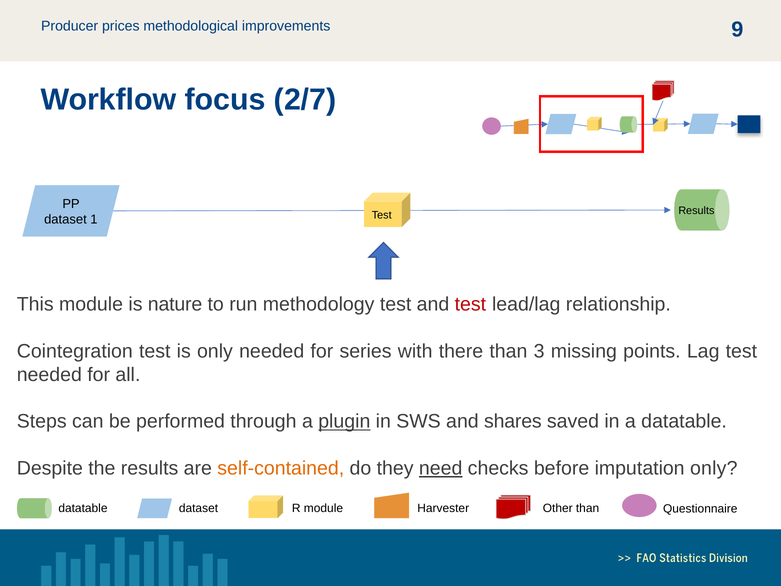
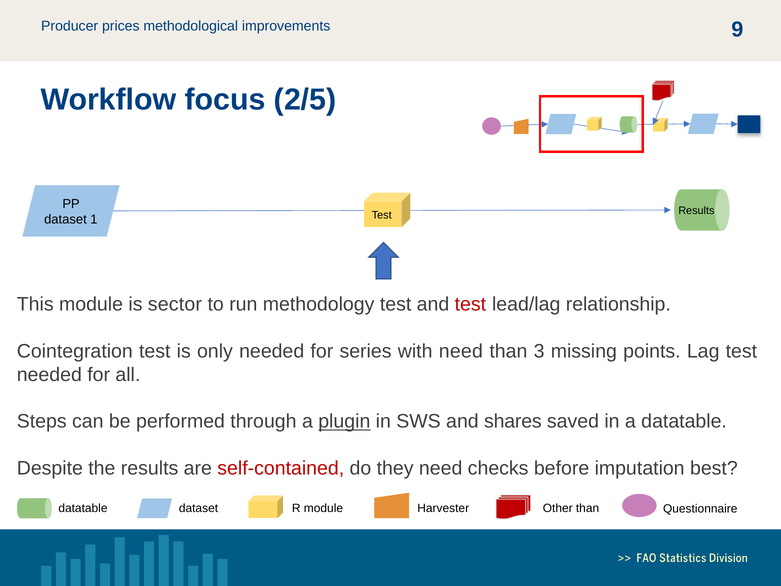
2/7: 2/7 -> 2/5 (305, 100)
nature: nature -> sector (175, 304)
with there: there -> need (461, 351)
self-contained colour: orange -> red (281, 468)
need underline: present -> none (441, 468)
imputation only: only -> best (714, 468)
